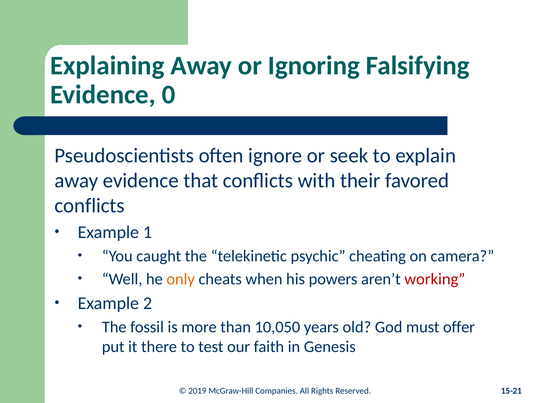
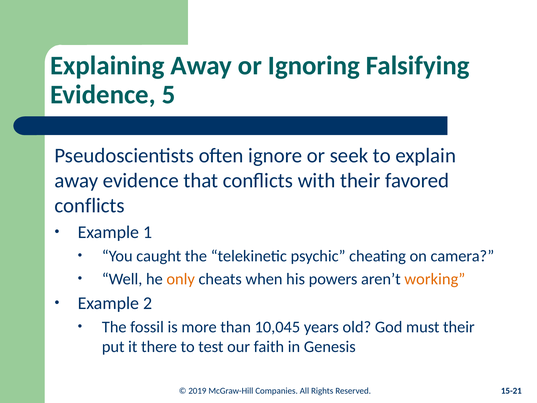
0: 0 -> 5 (169, 95)
working colour: red -> orange (435, 279)
10,050: 10,050 -> 10,045 (277, 327)
must offer: offer -> their (459, 327)
